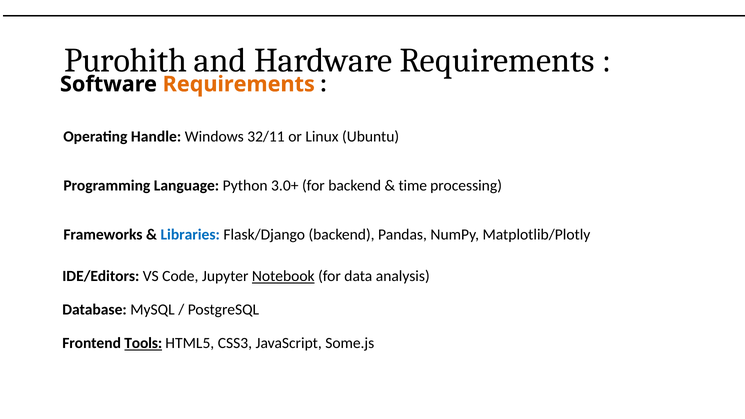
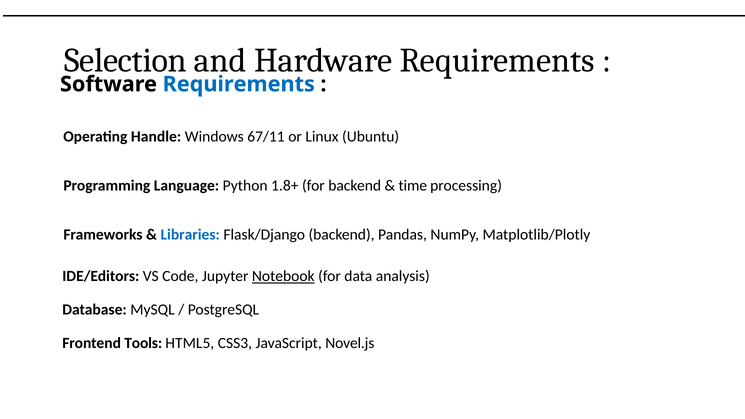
Purohith: Purohith -> Selection (126, 61)
Requirements colour: orange -> blue (239, 84)
32/11: 32/11 -> 67/11 (266, 137)
3.0+: 3.0+ -> 1.8+ (285, 186)
Tools underline: present -> none (143, 343)
Some.js: Some.js -> Novel.js (350, 343)
